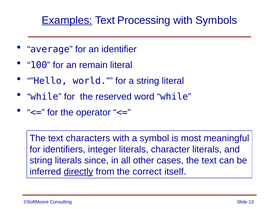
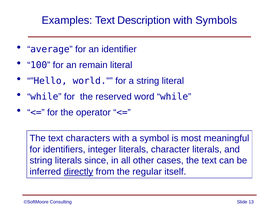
Examples underline: present -> none (67, 20)
Processing: Processing -> Description (144, 20)
correct: correct -> regular (147, 172)
